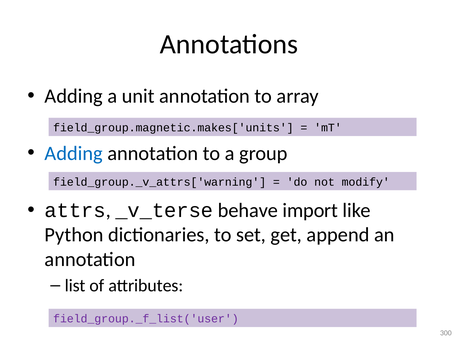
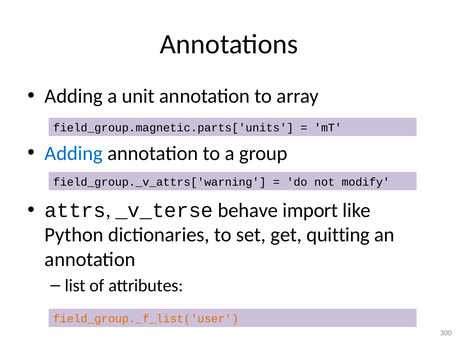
field_group.magnetic.makes['units: field_group.magnetic.makes['units -> field_group.magnetic.parts['units (173, 128)
append: append -> quitting (338, 235)
field_group._f_list('user colour: purple -> orange (146, 318)
